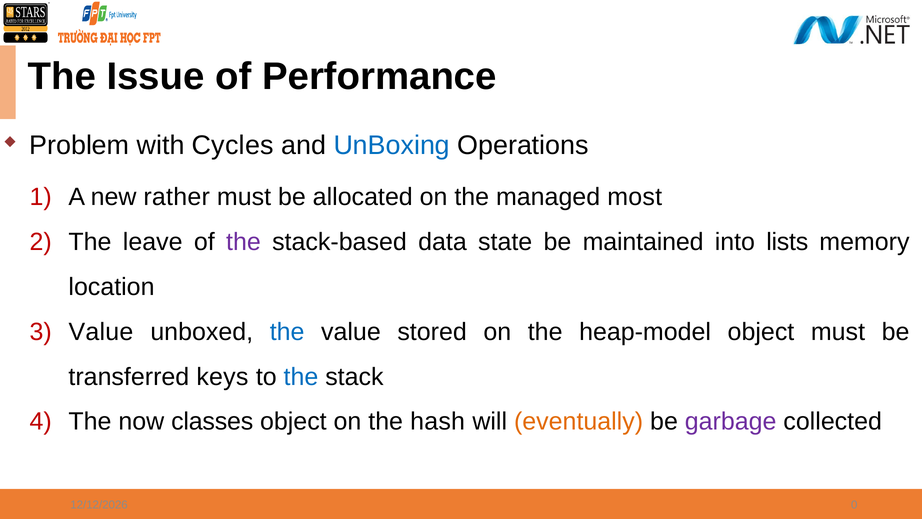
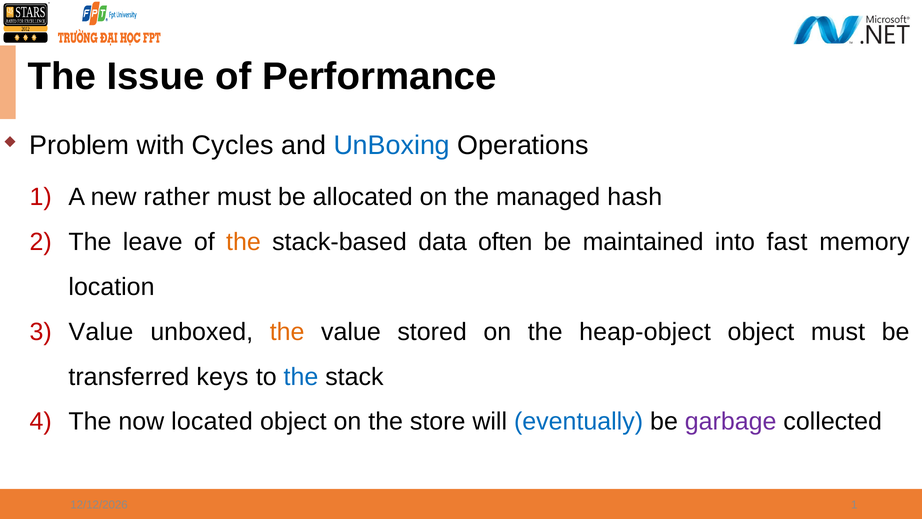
most: most -> hash (635, 197)
the colour: purple -> orange (243, 242)
state: state -> often (505, 242)
lists: lists -> fast (787, 242)
the colour: blue -> orange (287, 332)
heap-model: heap-model -> heap-object (645, 332)
classes: classes -> located (212, 421)
hash: hash -> store (438, 421)
eventually colour: orange -> blue (579, 421)
0: 0 -> 1 (854, 505)
